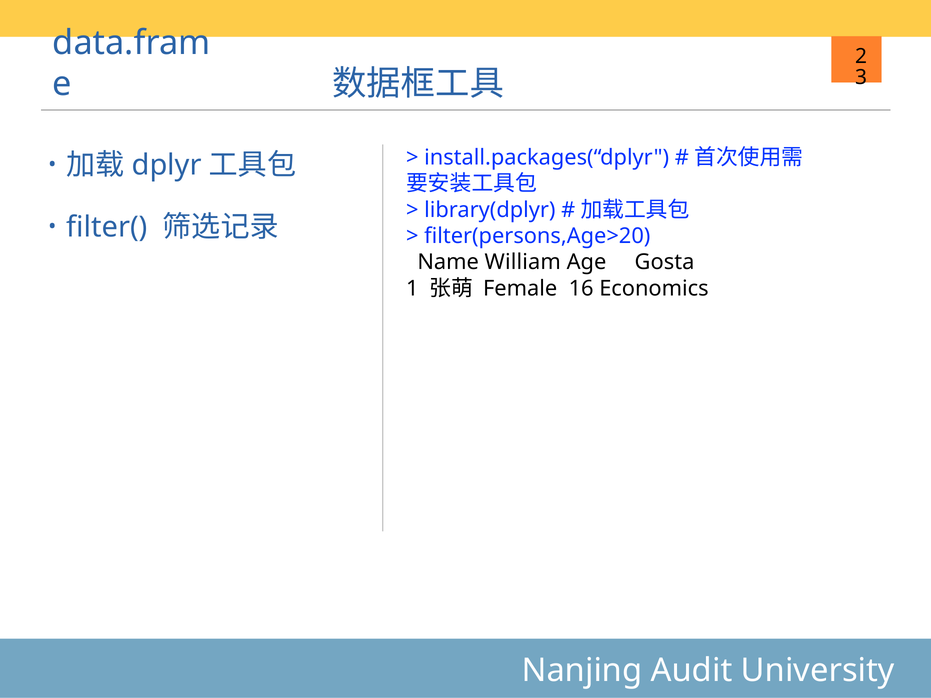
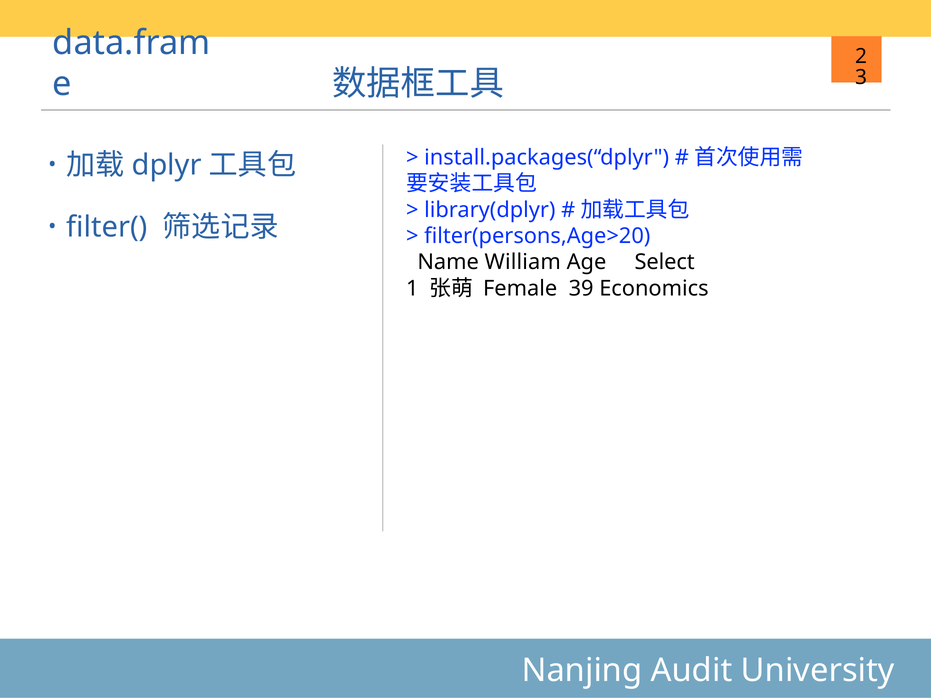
Gosta: Gosta -> Select (665, 262)
16: 16 -> 39 (581, 289)
